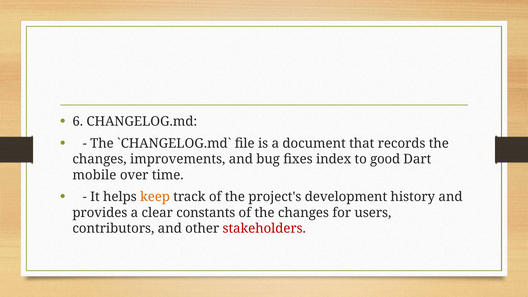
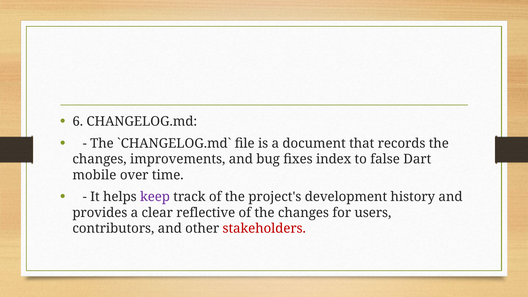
good: good -> false (385, 159)
keep colour: orange -> purple (155, 197)
constants: constants -> reflective (206, 213)
